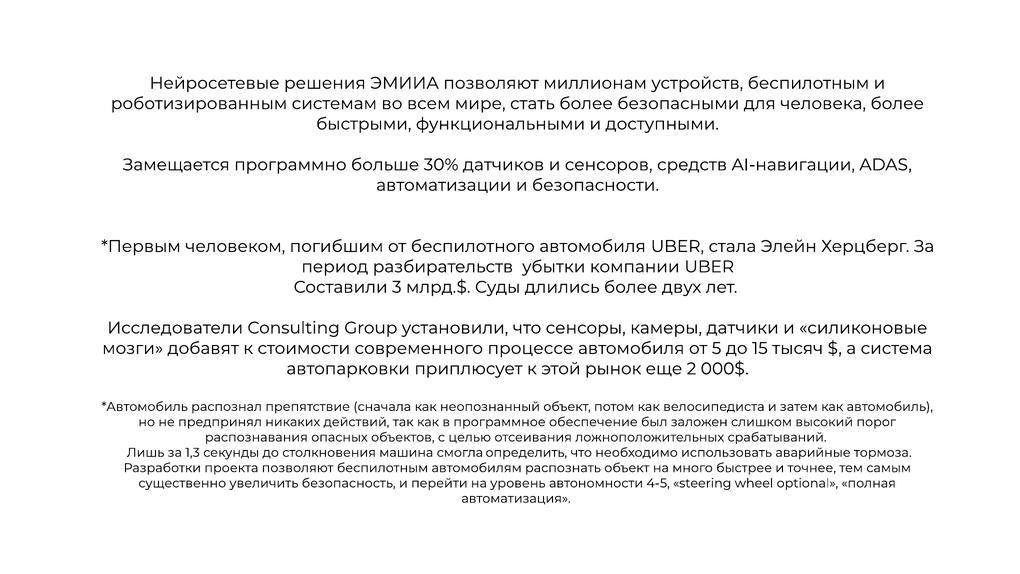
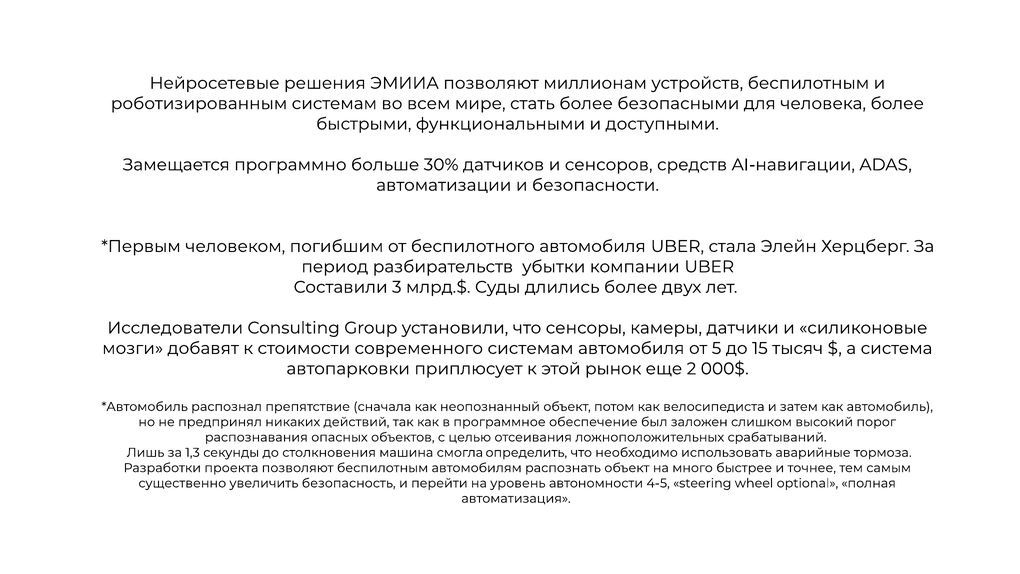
современного процессе: процессе -> системам (531, 348)
